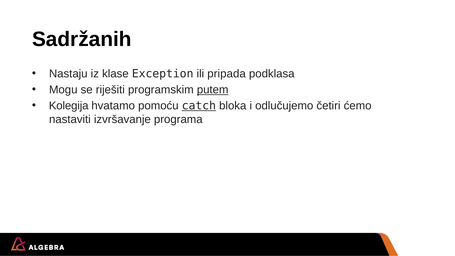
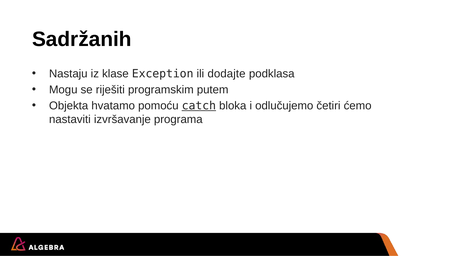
pripada: pripada -> dodajte (226, 74)
putem underline: present -> none (213, 90)
Kolegija: Kolegija -> Objekta (69, 106)
